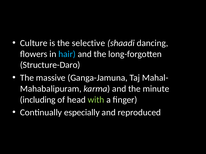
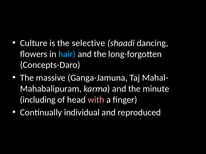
Structure-Daro: Structure-Daro -> Concepts-Daro (50, 65)
with colour: light green -> pink (96, 100)
especially: especially -> individual (82, 113)
